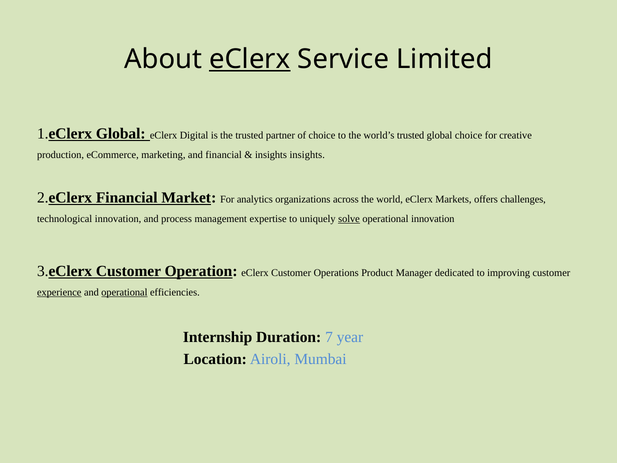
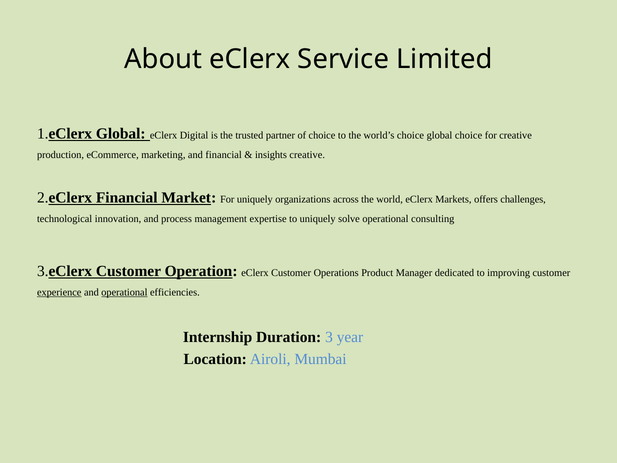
eClerx underline: present -> none (250, 59)
world’s trusted: trusted -> choice (411, 135)
insights insights: insights -> creative (307, 155)
For analytics: analytics -> uniquely (255, 199)
solve underline: present -> none (349, 219)
operational innovation: innovation -> consulting (433, 219)
7: 7 -> 3 (329, 337)
